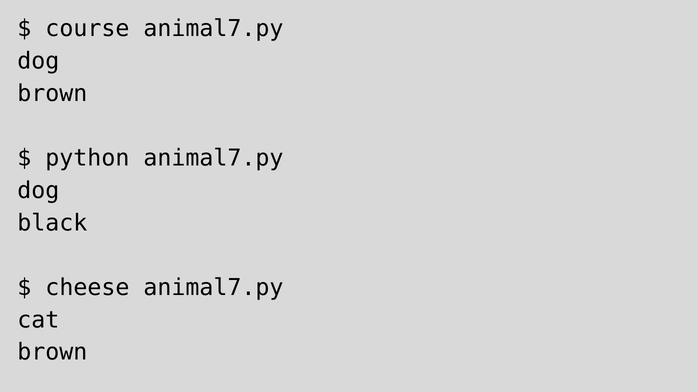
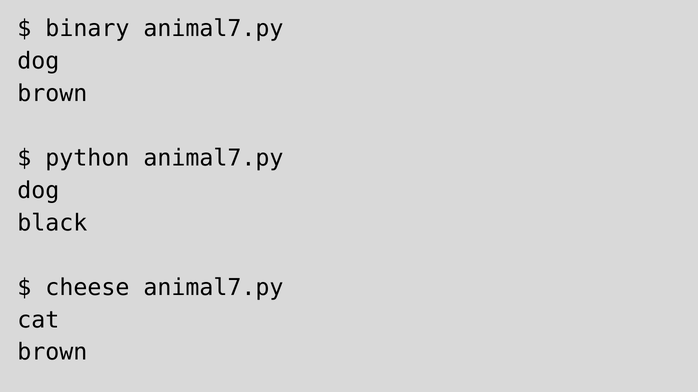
course: course -> binary (87, 29)
